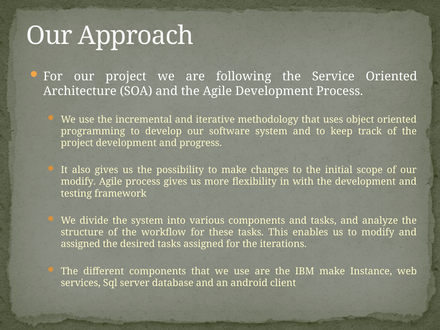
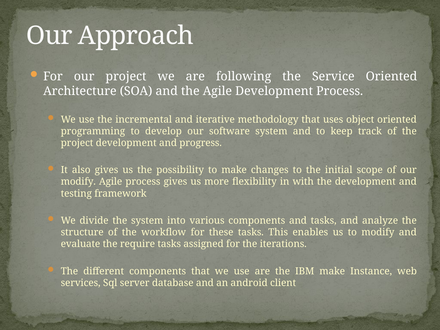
assigned: assigned -> evaluate (81, 244)
desired: desired -> require (138, 244)
